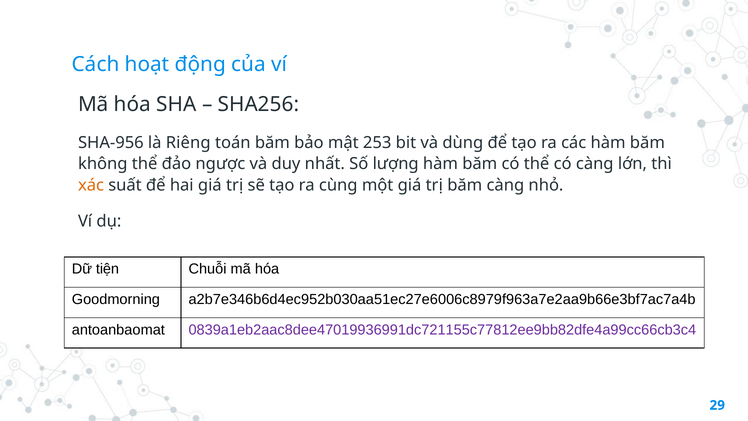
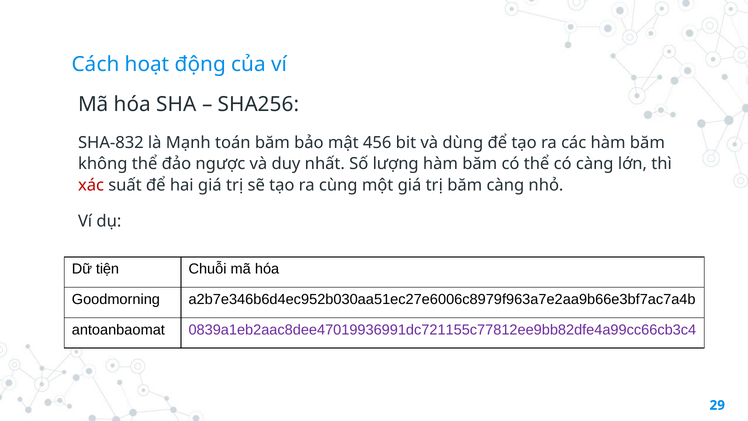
SHA-956: SHA-956 -> SHA-832 (111, 143)
Riêng: Riêng -> Mạnh (188, 143)
253: 253 -> 456 (377, 143)
xác colour: orange -> red (91, 185)
